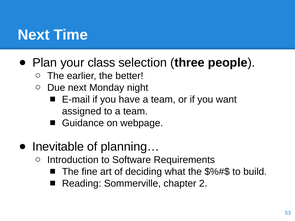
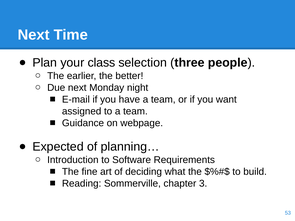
Inevitable: Inevitable -> Expected (58, 147)
2: 2 -> 3 (203, 184)
